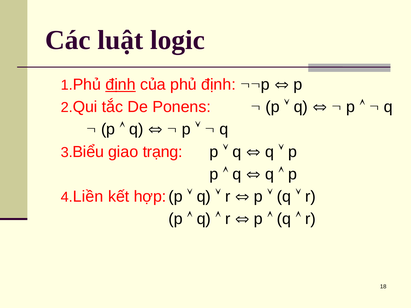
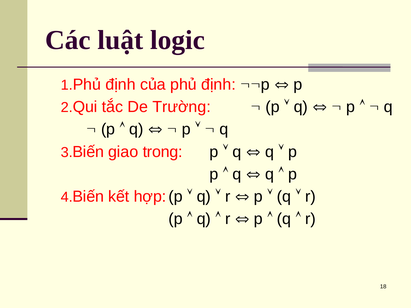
định underline: present -> none (121, 85)
Ponens: Ponens -> Trường (182, 107)
Biểu: Biểu -> Biến (88, 152)
trạng: trạng -> trong (163, 152)
Liền: Liền -> Biến (88, 197)
